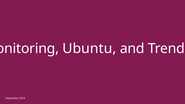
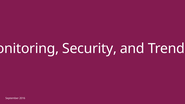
Ubuntu: Ubuntu -> Security (89, 49)
